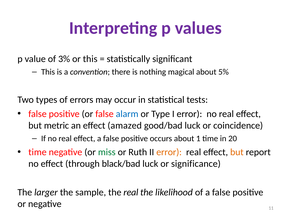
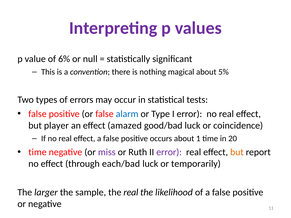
3%: 3% -> 6% (64, 59)
or this: this -> null (90, 59)
metric: metric -> player (56, 126)
miss colour: green -> purple (107, 152)
error colour: orange -> purple (169, 152)
black/bad: black/bad -> each/bad (121, 164)
significance: significance -> temporarily (196, 164)
